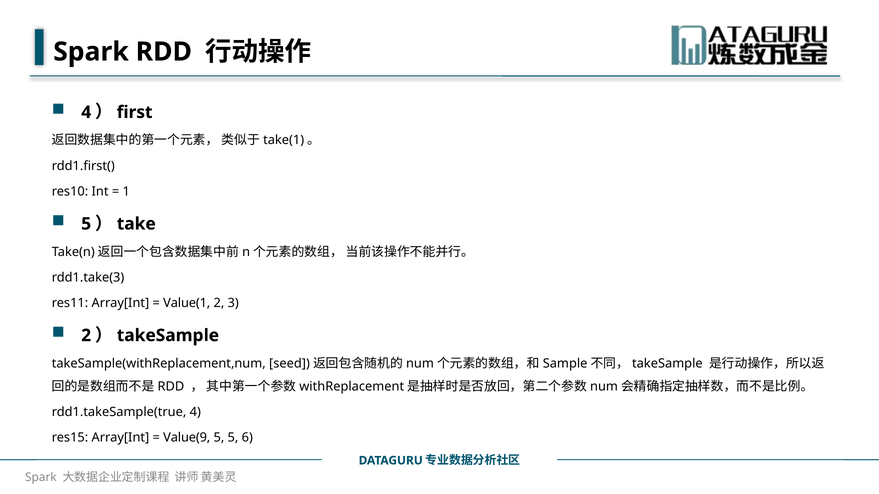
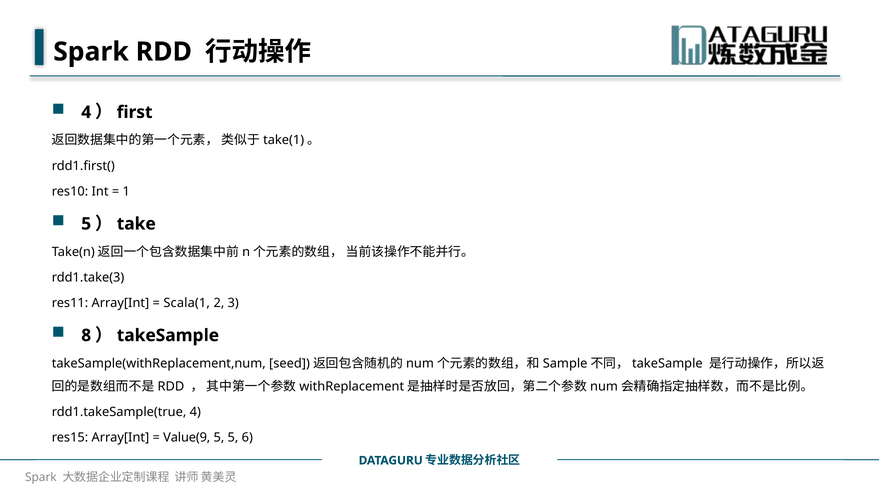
Value(1: Value(1 -> Scala(1 (187, 303)
2: 2 -> 8 (86, 335)
